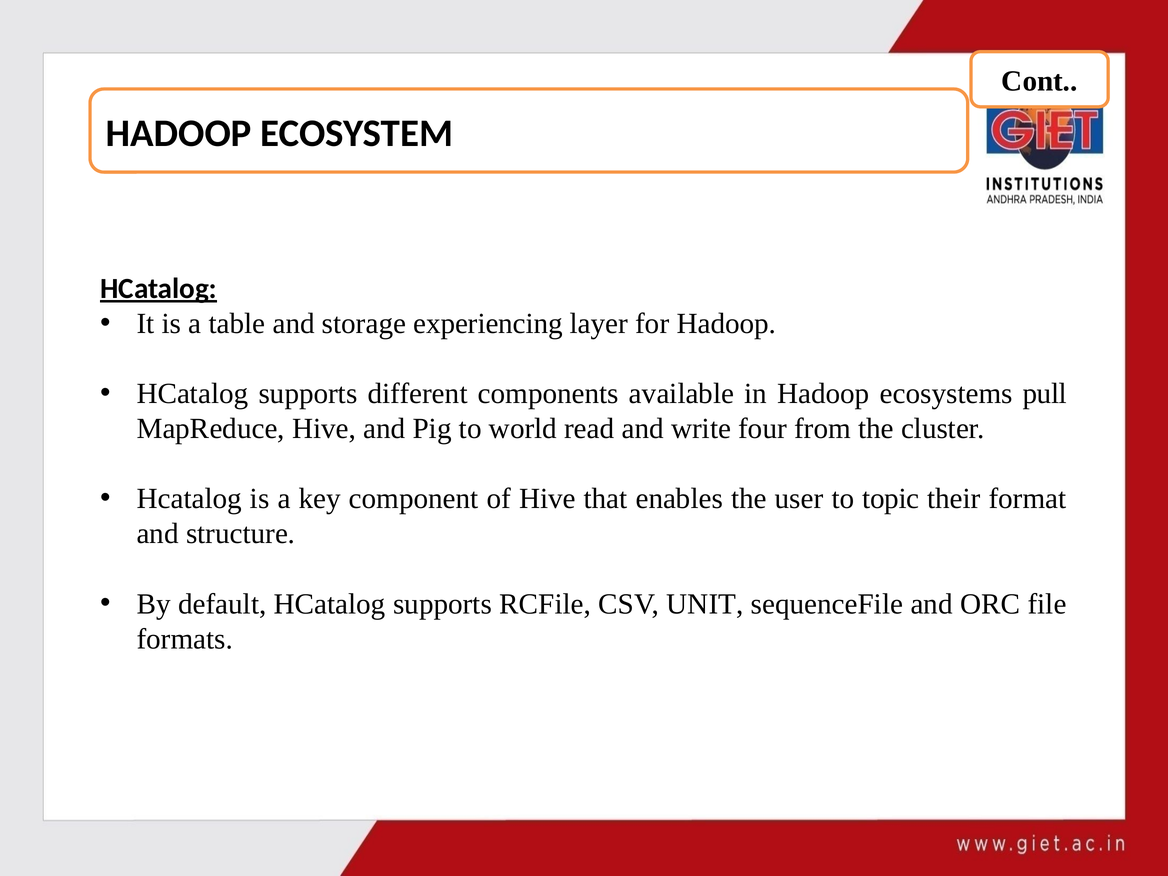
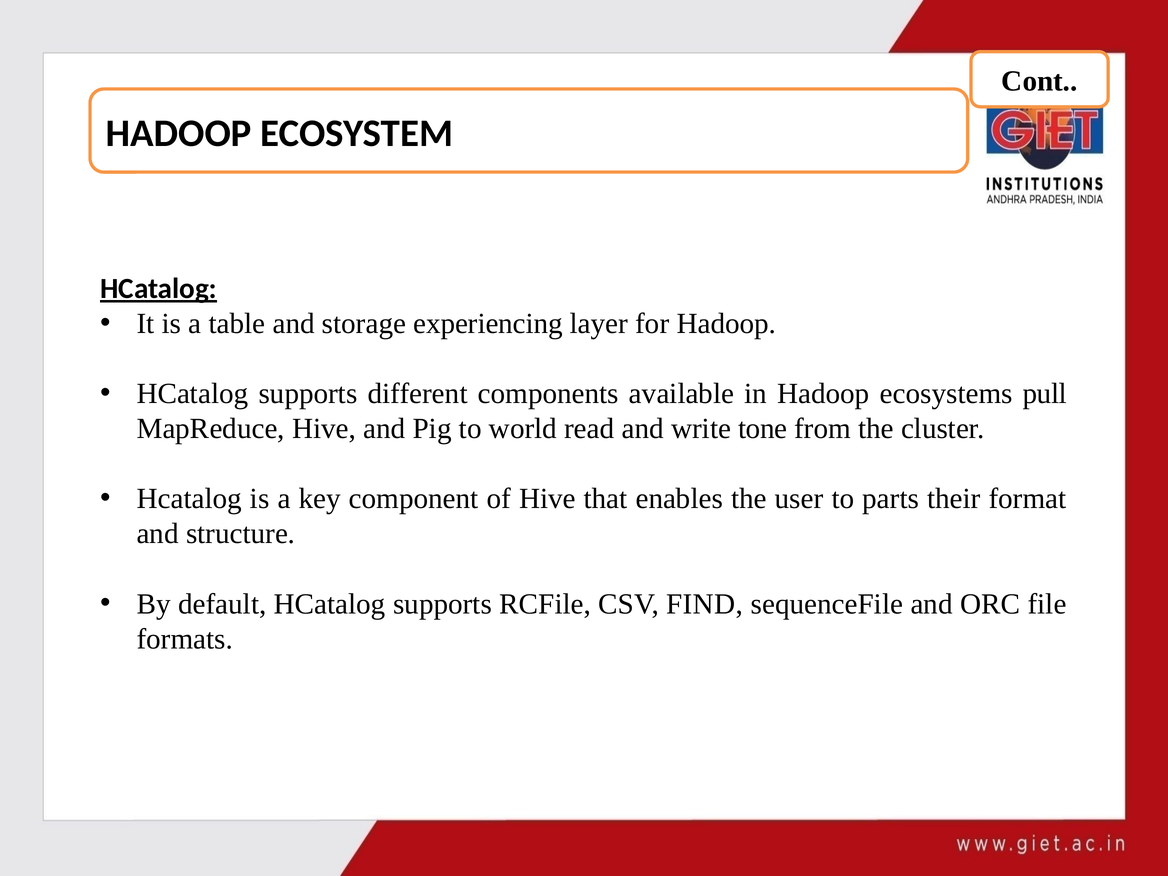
four: four -> tone (763, 429)
topic: topic -> parts (891, 499)
UNIT: UNIT -> FIND (705, 604)
